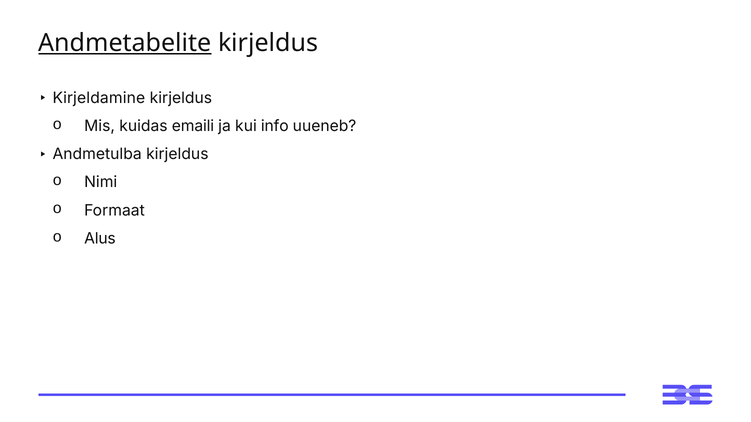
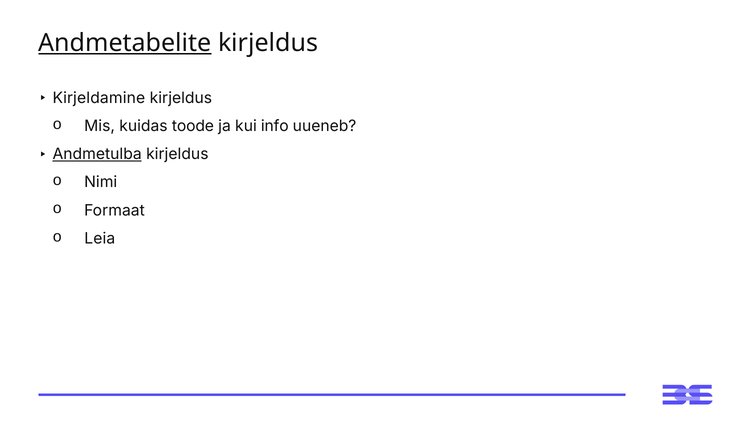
emaili: emaili -> toode (193, 126)
Andmetulba underline: none -> present (97, 154)
Alus: Alus -> Leia (100, 239)
